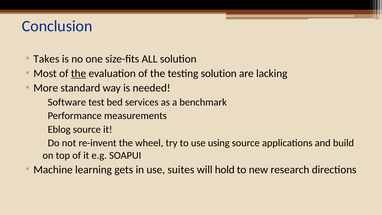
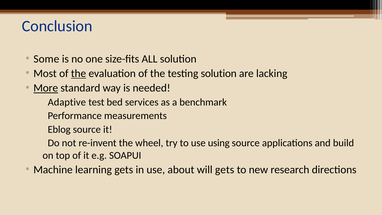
Takes: Takes -> Some (46, 59)
More underline: none -> present (46, 88)
Software: Software -> Adaptive (67, 102)
suites: suites -> about (181, 170)
will hold: hold -> gets (225, 170)
